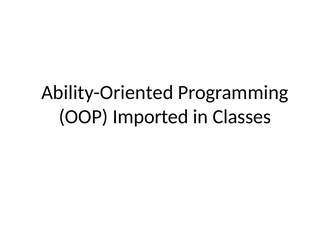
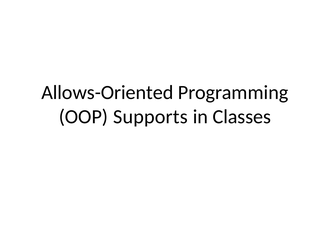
Ability-Oriented: Ability-Oriented -> Allows-Oriented (107, 93)
Imported: Imported -> Supports (150, 117)
